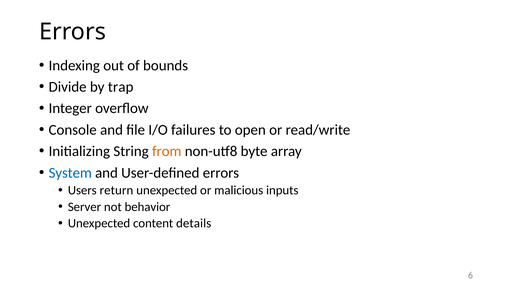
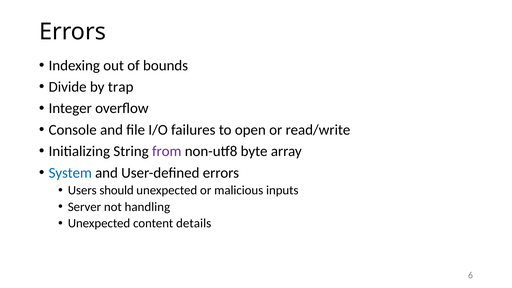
from colour: orange -> purple (167, 151)
return: return -> should (117, 190)
behavior: behavior -> handling (147, 207)
